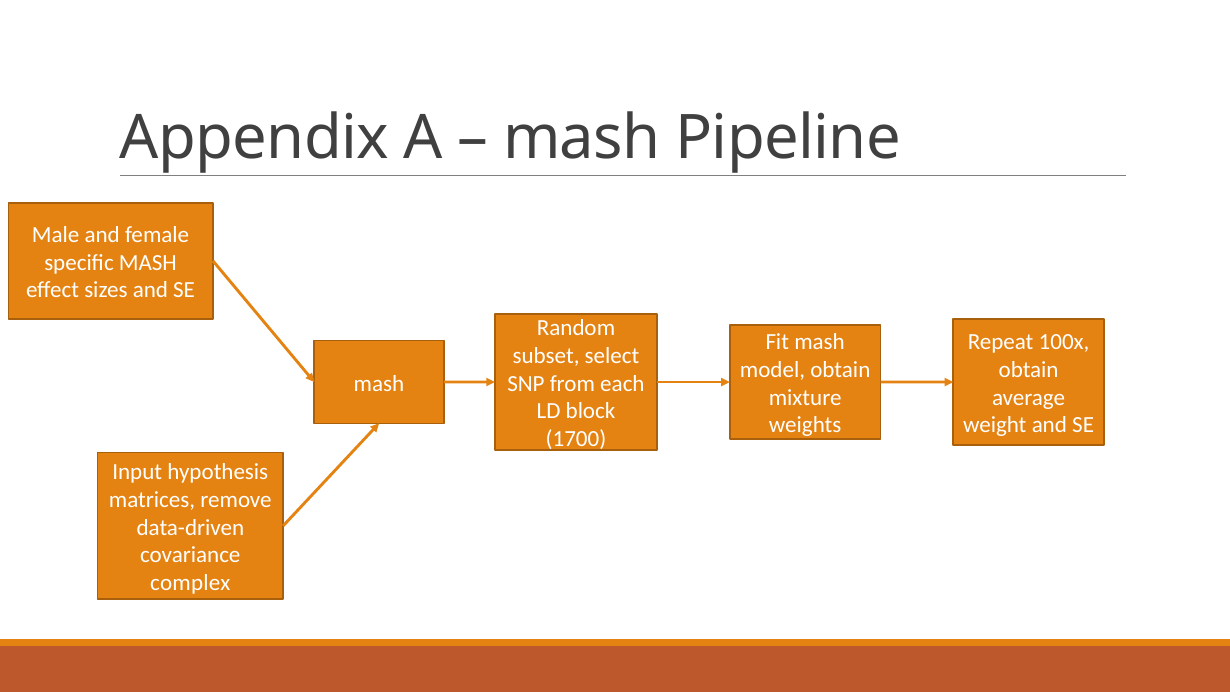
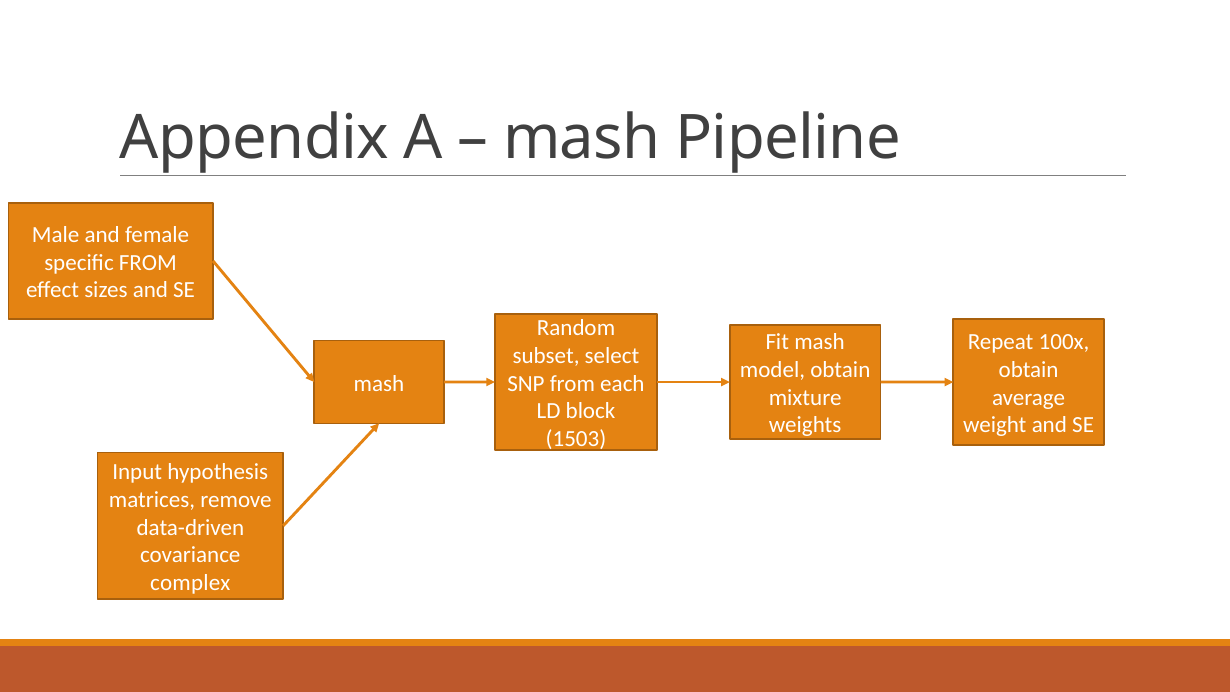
specific MASH: MASH -> FROM (148, 262)
1700: 1700 -> 1503 (576, 439)
